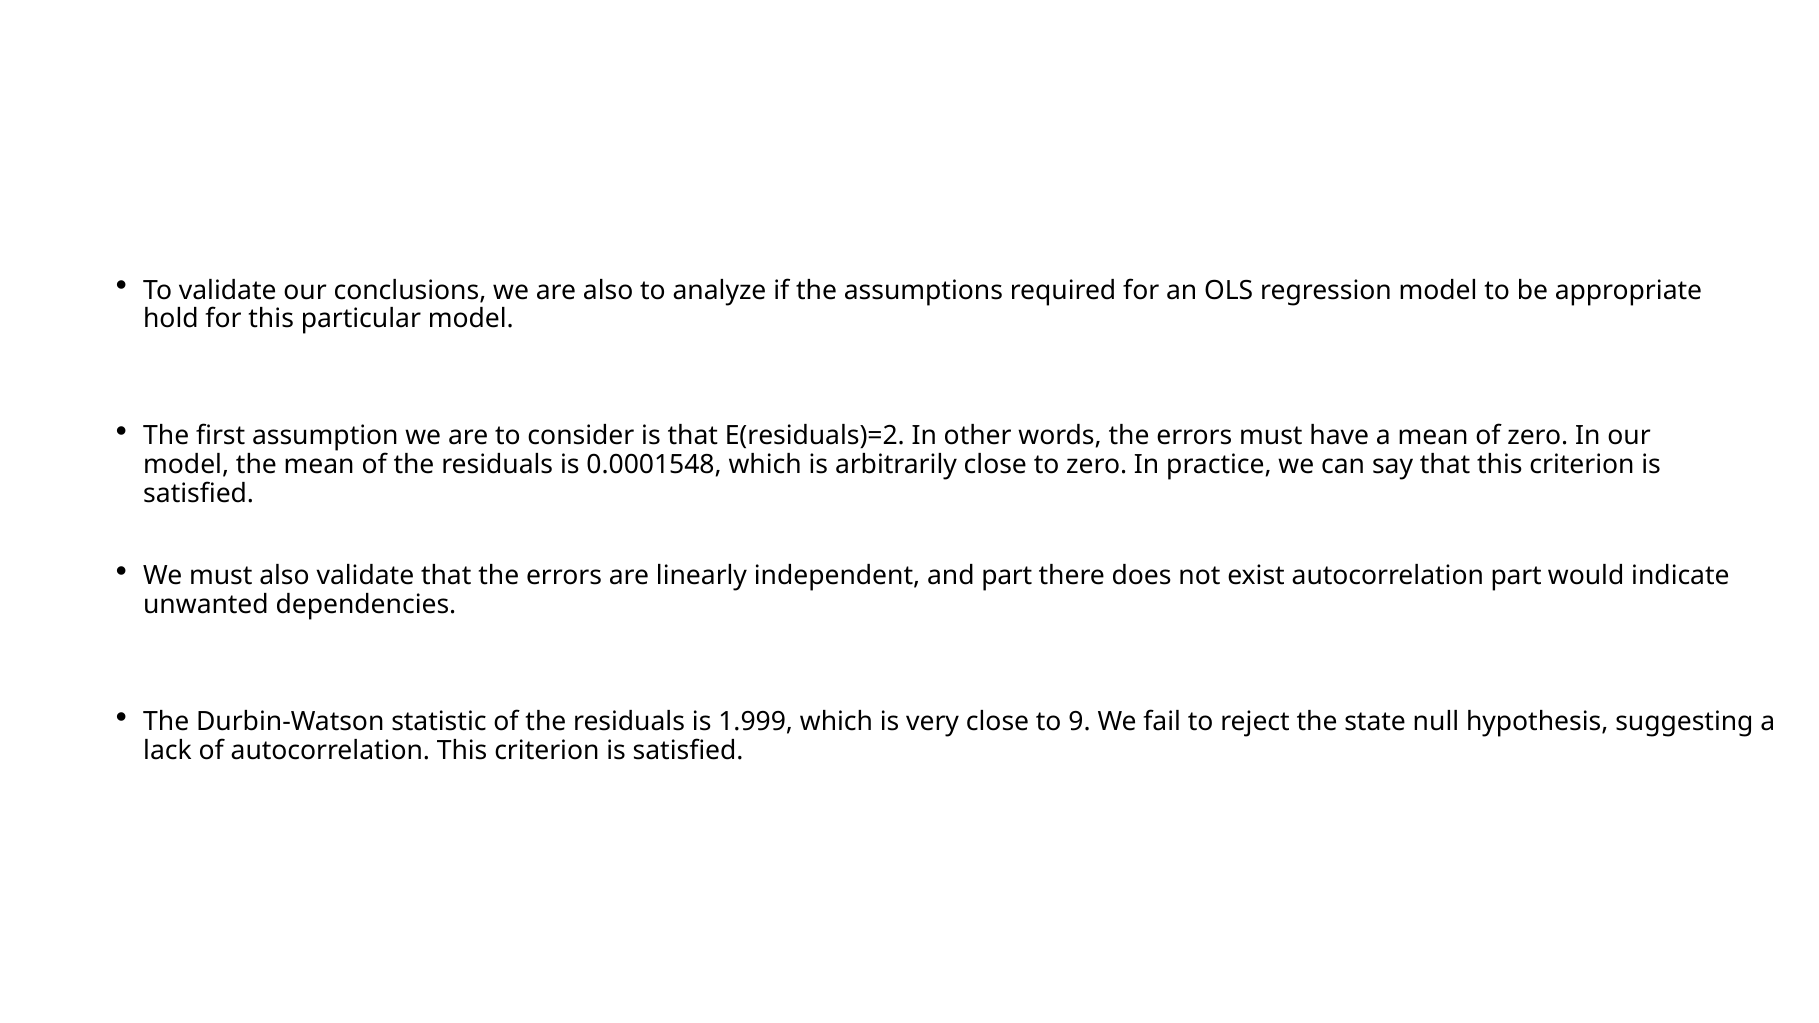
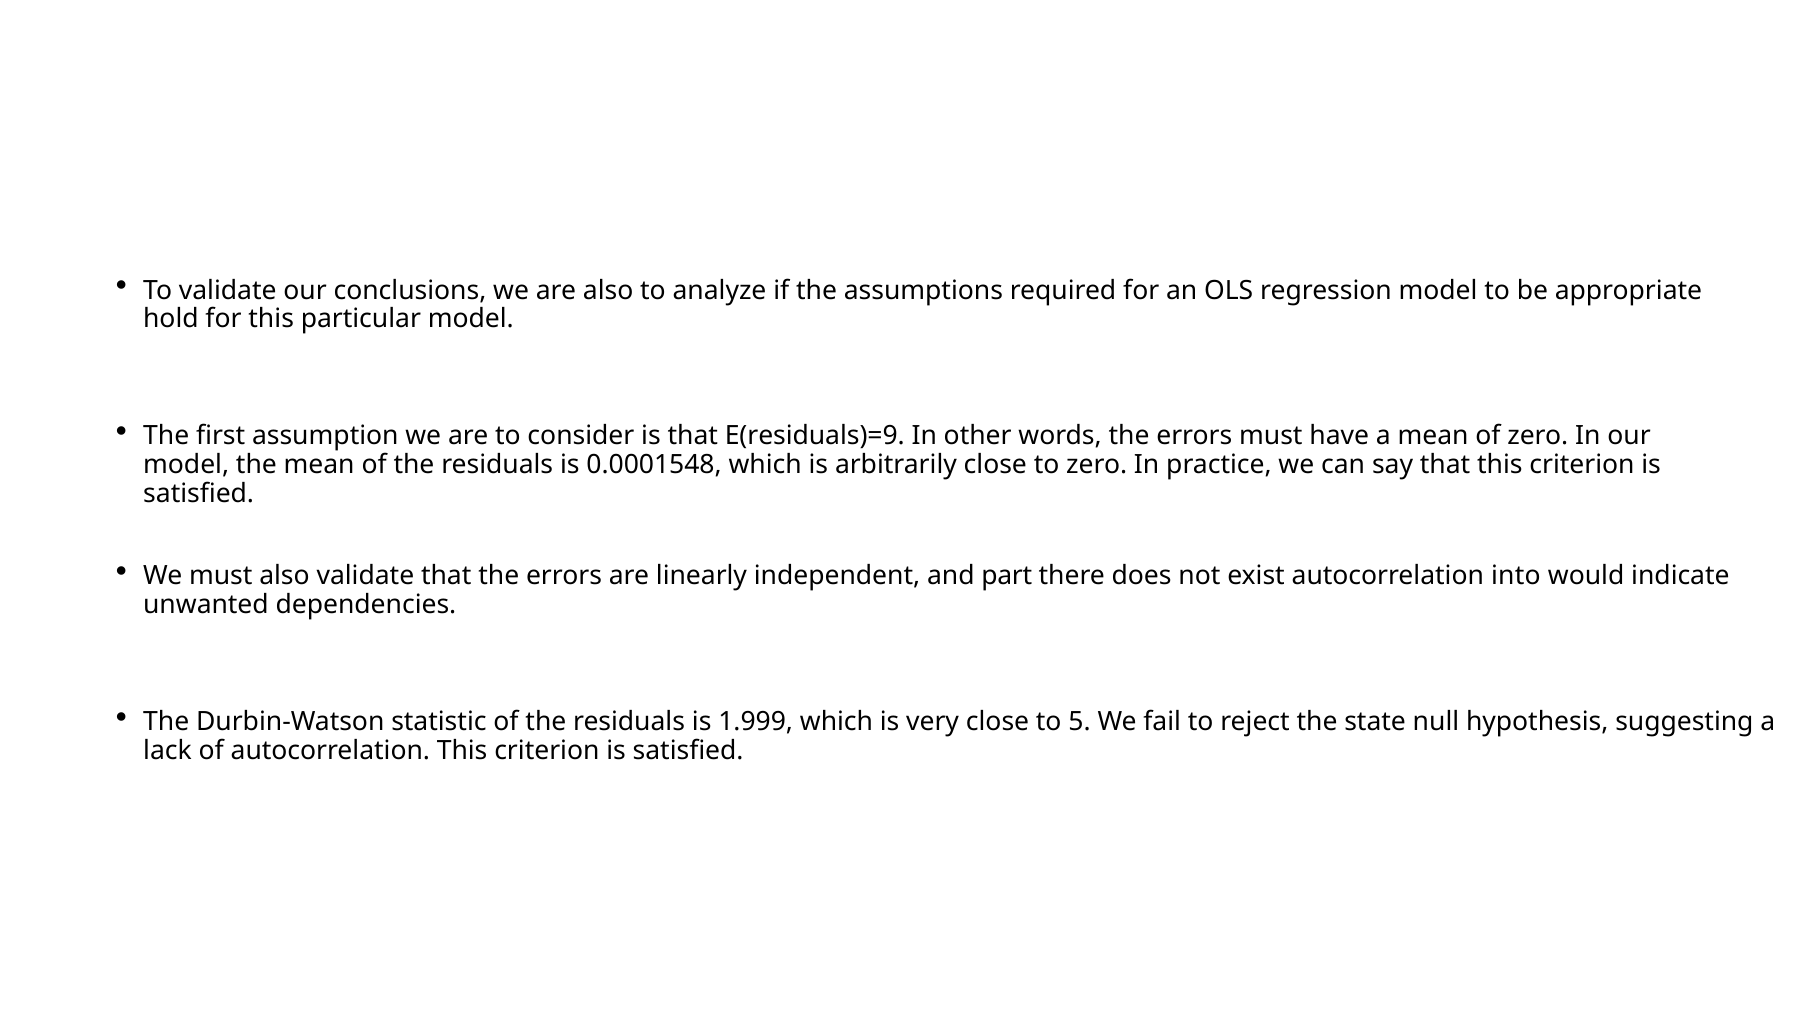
E(residuals)=2: E(residuals)=2 -> E(residuals)=9 (815, 436)
autocorrelation part: part -> into (1516, 576)
9: 9 -> 5 (1080, 722)
